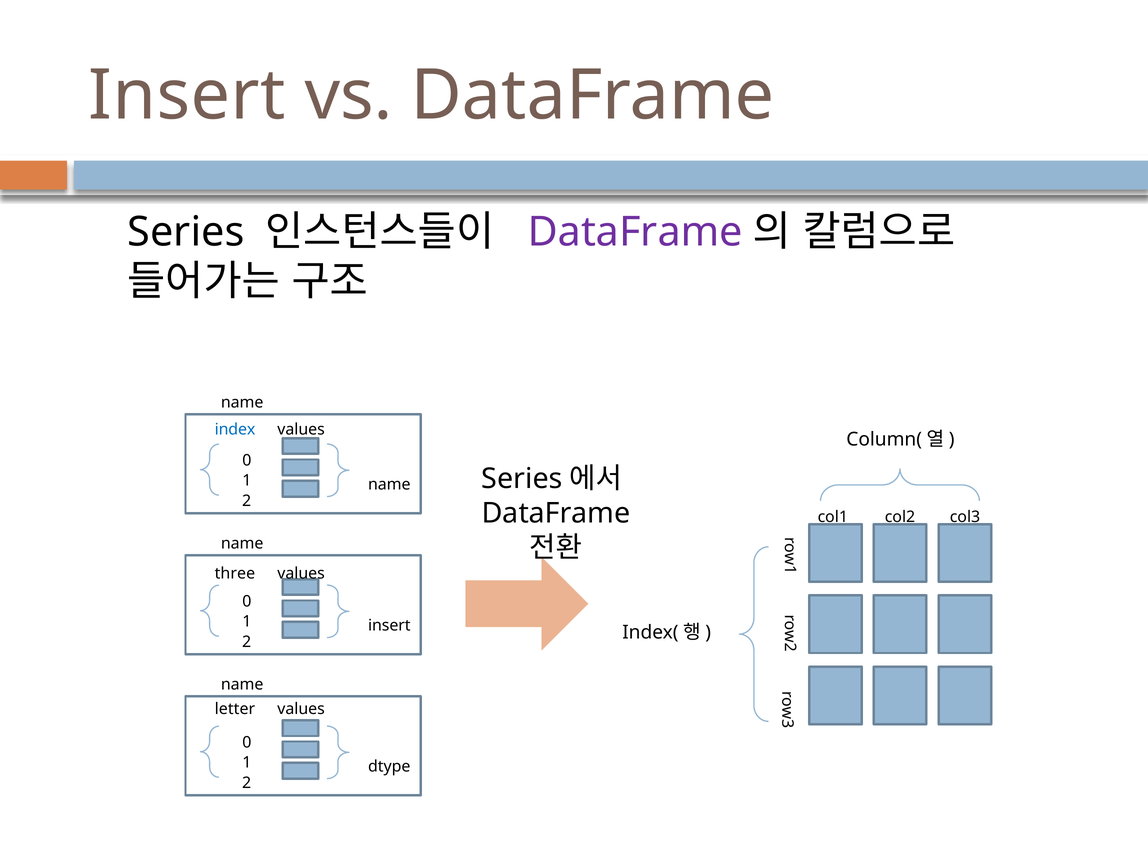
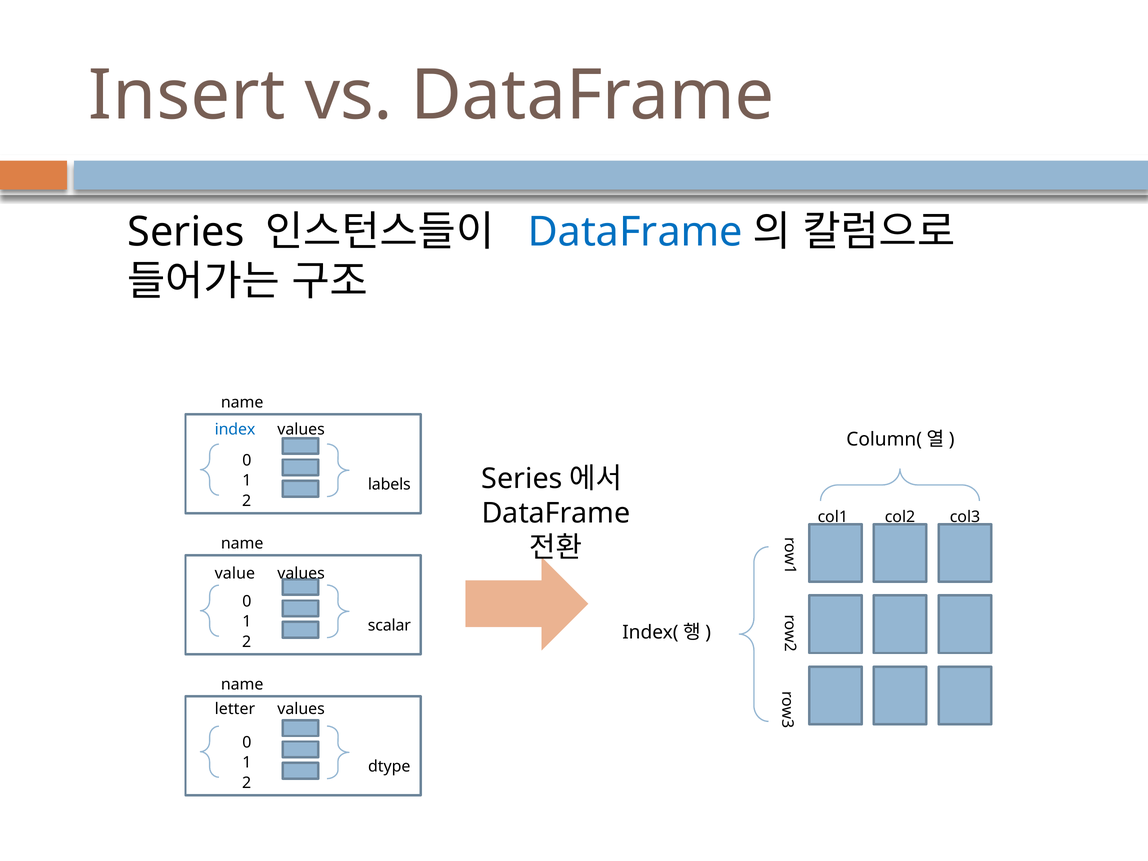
DataFrame colour: purple -> blue (635, 232)
name: name -> labels (389, 484)
three: three -> value (235, 573)
insert: insert -> scalar (389, 625)
